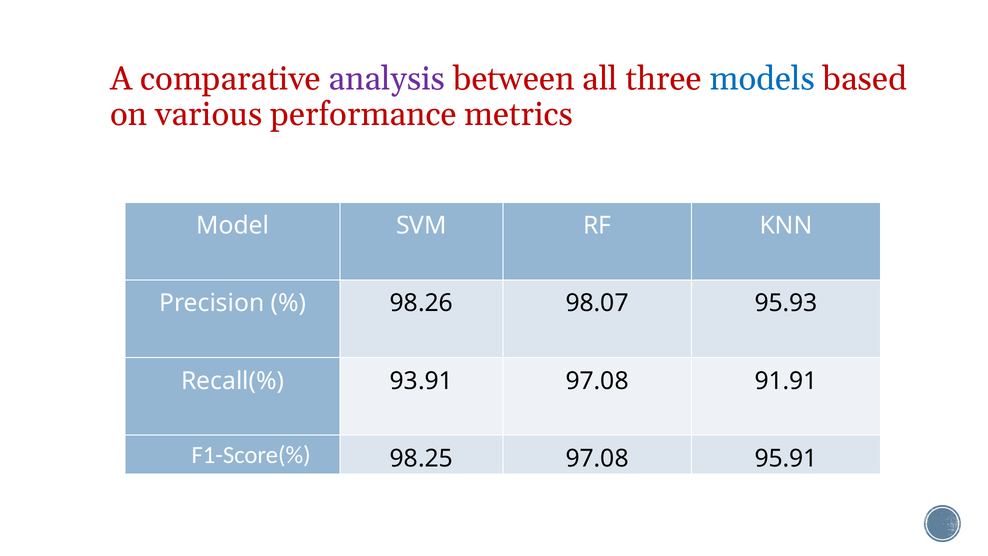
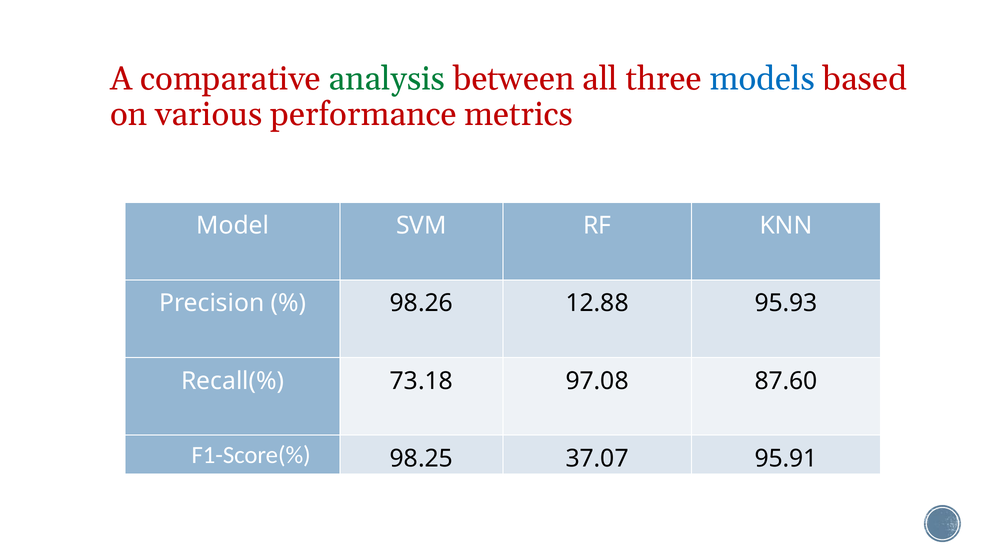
analysis colour: purple -> green (387, 79)
98.07: 98.07 -> 12.88 (597, 303)
93.91: 93.91 -> 73.18 (421, 381)
91.91: 91.91 -> 87.60 (786, 381)
98.25 97.08: 97.08 -> 37.07 (597, 458)
